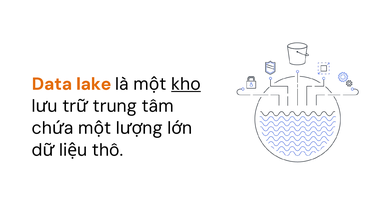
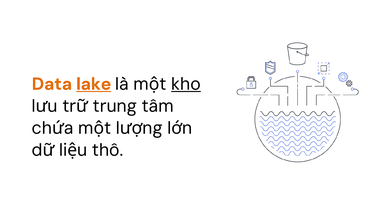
lake underline: none -> present (94, 84)
